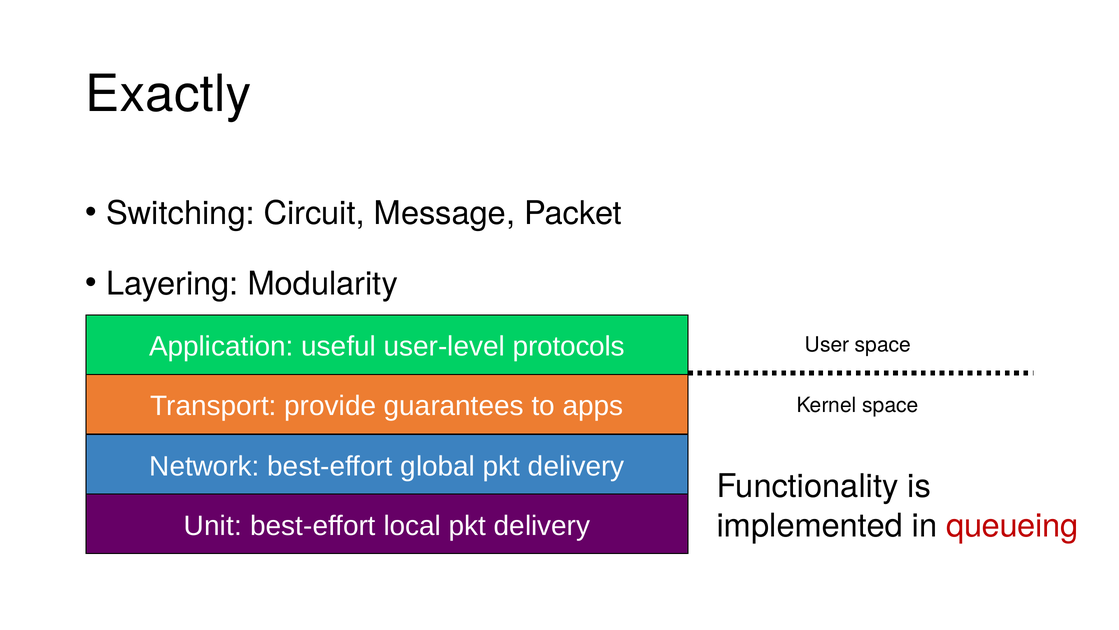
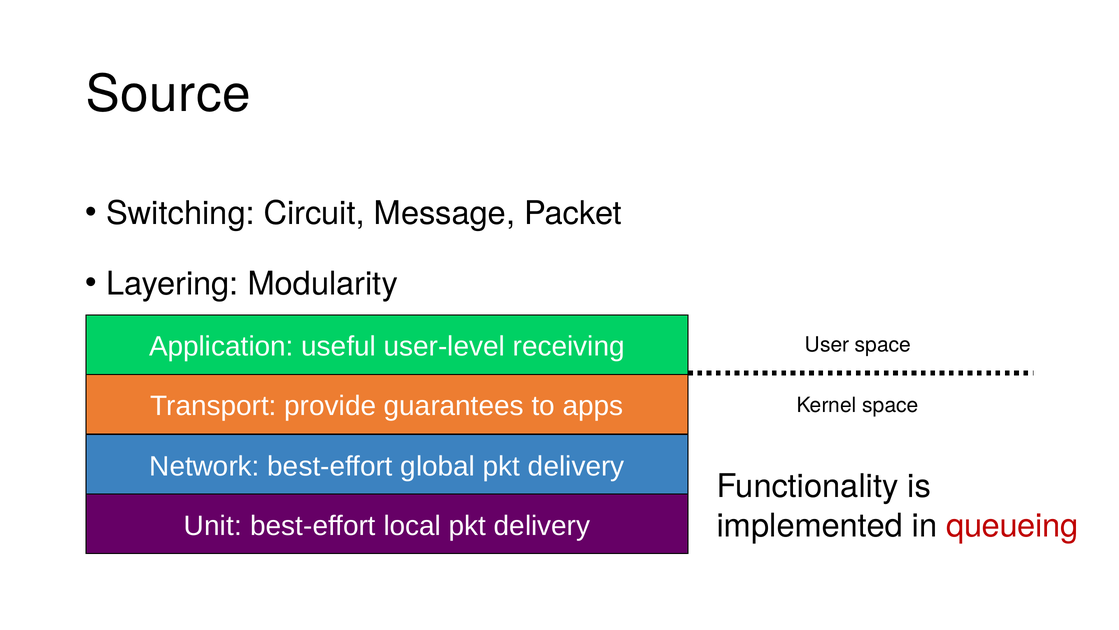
Exactly: Exactly -> Source (168, 94)
protocols: protocols -> receiving (569, 346)
